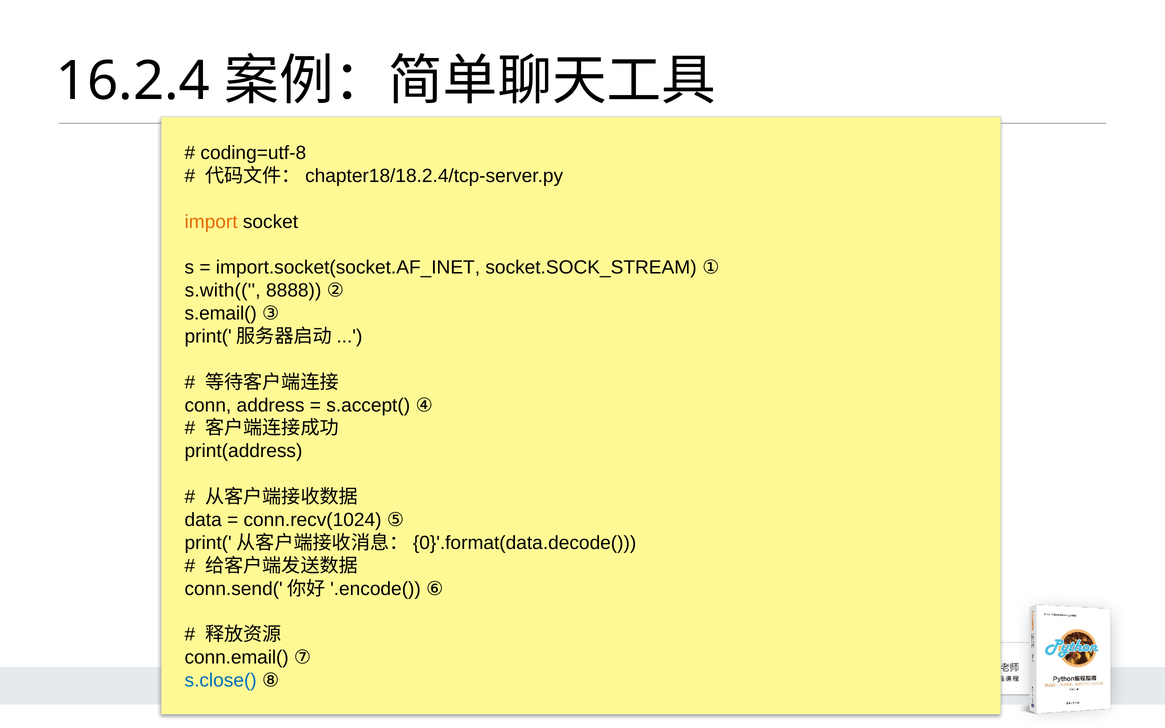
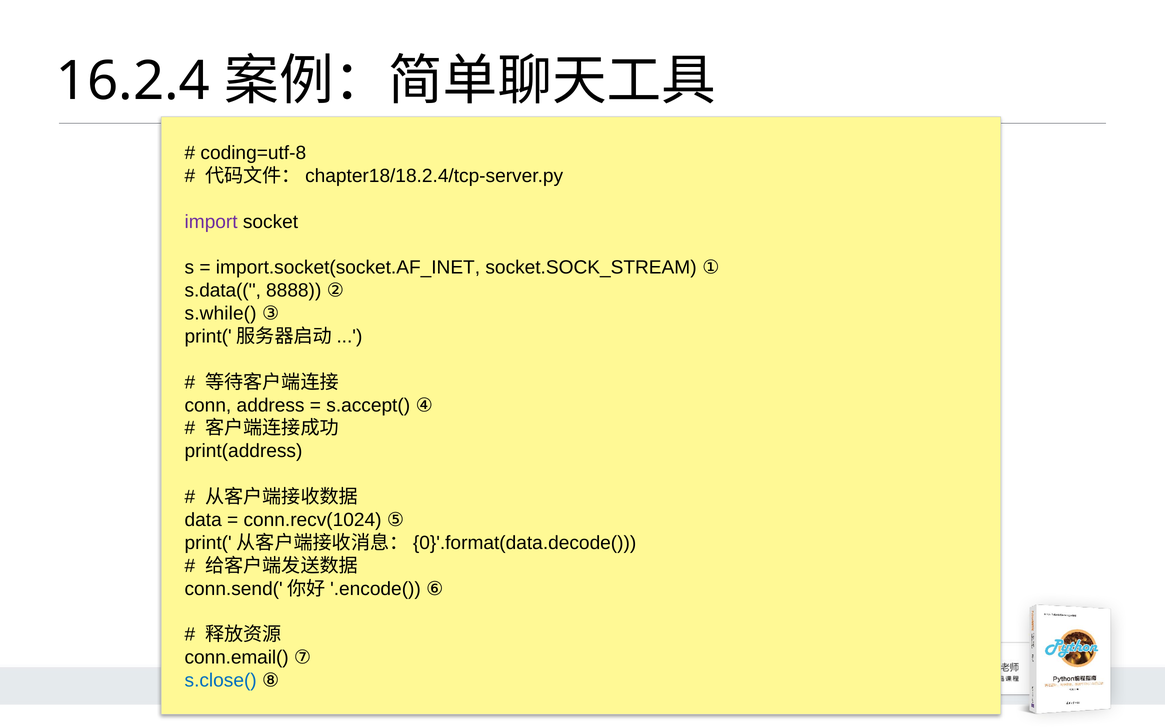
import colour: orange -> purple (211, 222)
s.with((: s.with(( -> s.data(( (223, 291)
s.email(: s.email( -> s.while( (221, 314)
